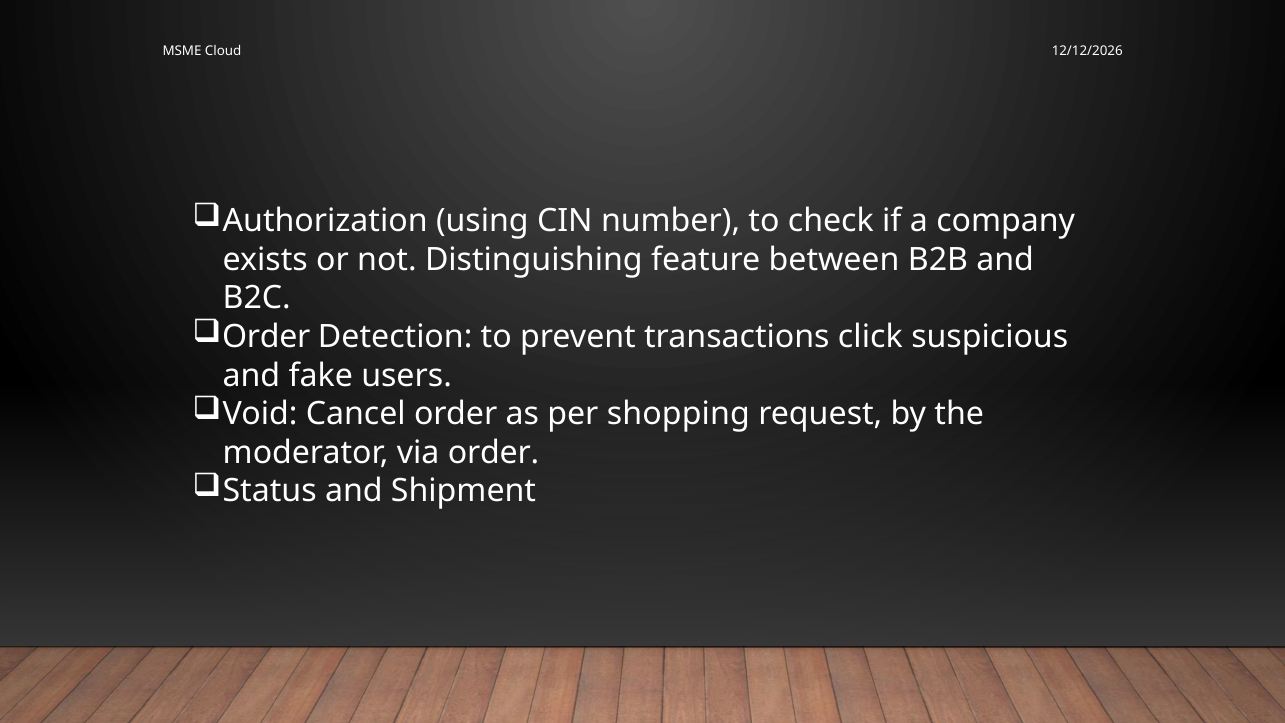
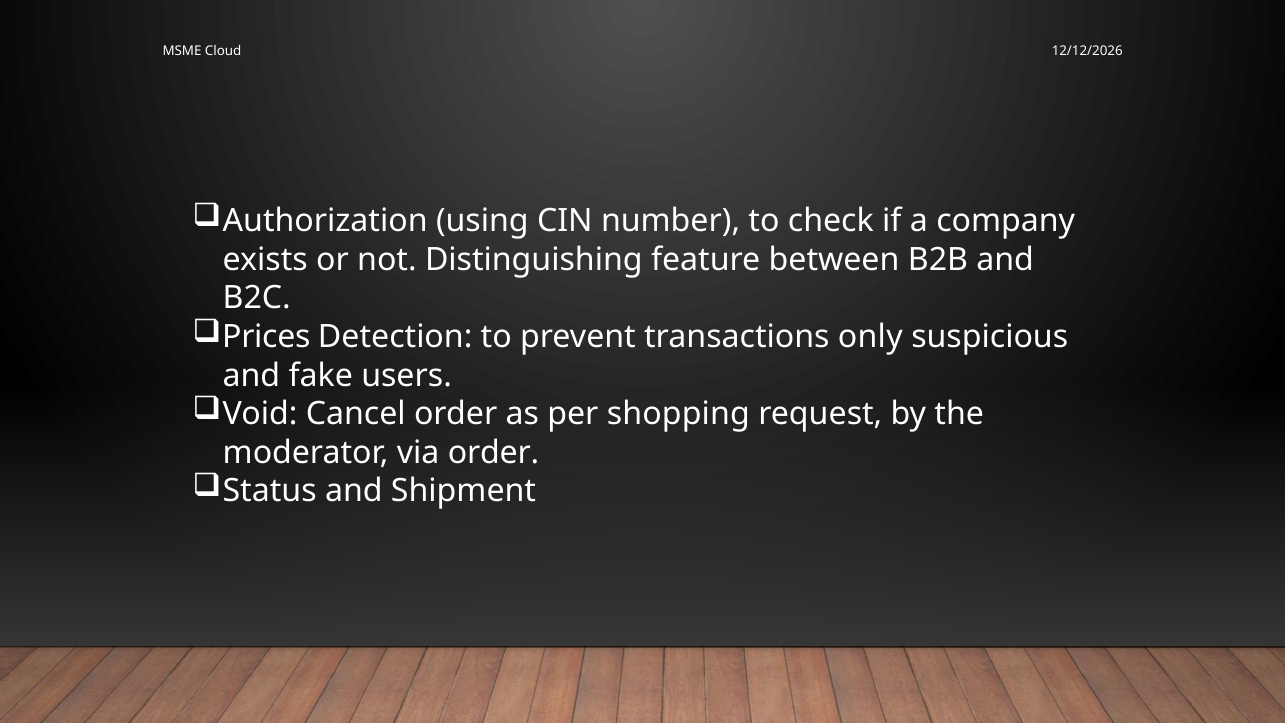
Order: Order -> Prices (266, 337)
click: click -> only (870, 337)
